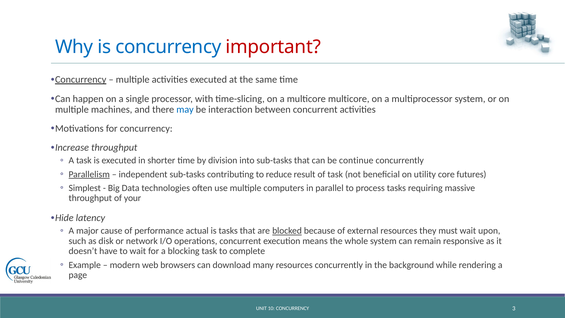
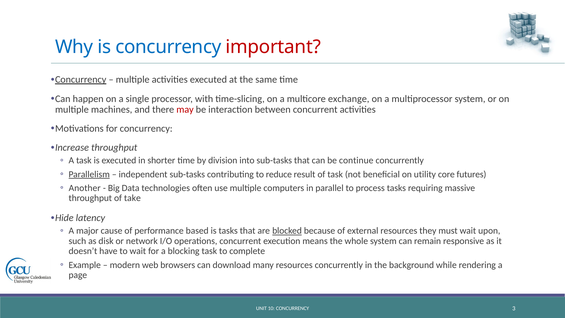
multicore multicore: multicore -> exchange (349, 99)
may colour: blue -> red (185, 109)
Simplest: Simplest -> Another (85, 188)
your: your -> take (132, 198)
actual: actual -> based (197, 231)
